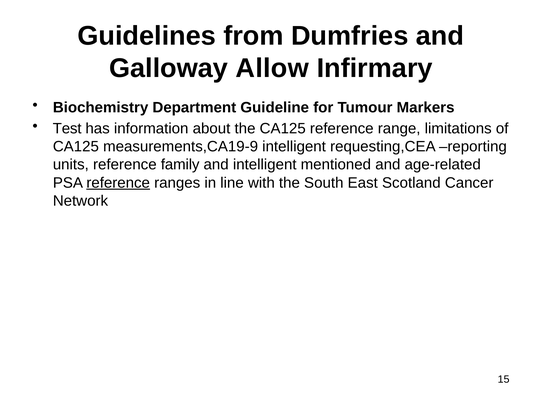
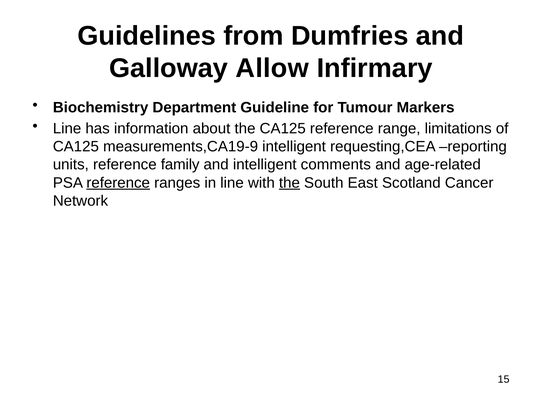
Test: Test -> Line (67, 129)
mentioned: mentioned -> comments (336, 165)
the underline: none -> present (289, 183)
